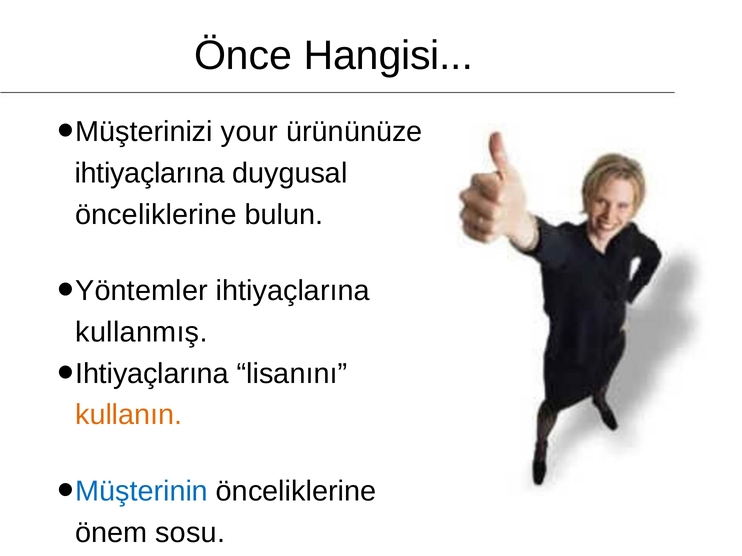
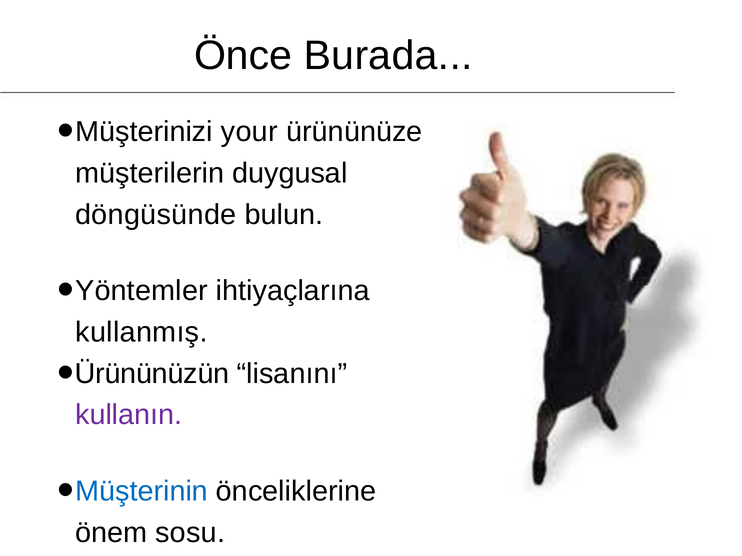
Hangisi: Hangisi -> Burada (388, 56)
ihtiyaçlarına: ihtiyaçlarına -> müşterilerin (150, 173)
önceliklerine: önceliklerine -> döngüsünde (156, 215)
Ihtiyaçlarına: Ihtiyaçlarına -> Ürününüzün (152, 374)
kullanın colour: orange -> purple (129, 415)
